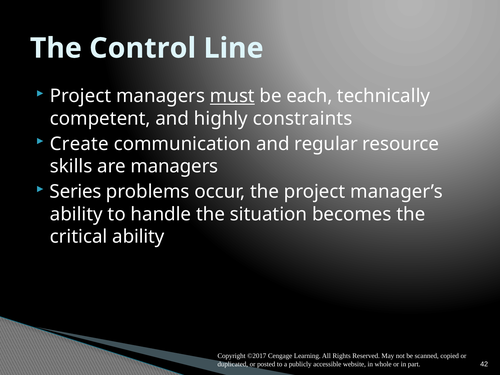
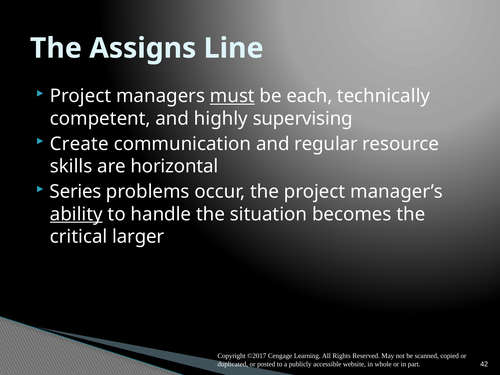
Control: Control -> Assigns (143, 48)
constraints: constraints -> supervising (303, 119)
are managers: managers -> horizontal (174, 166)
ability underline: none -> present (76, 214)
critical ability: ability -> larger (138, 237)
